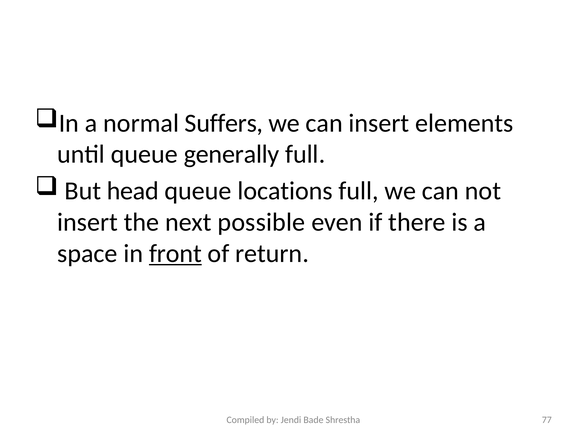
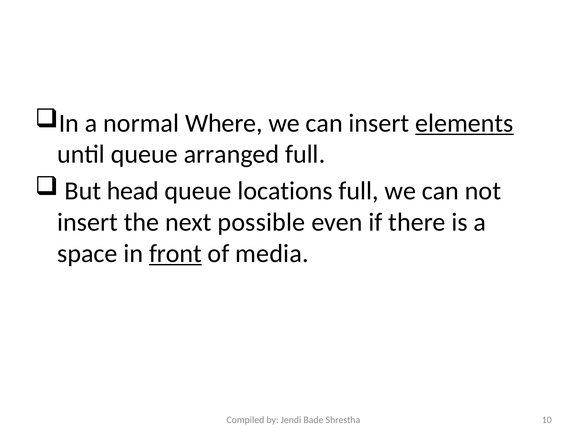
Suffers: Suffers -> Where (224, 123)
elements underline: none -> present (464, 123)
generally: generally -> arranged (232, 154)
return: return -> media (272, 254)
77: 77 -> 10 (547, 420)
